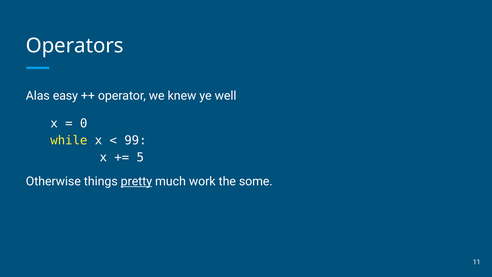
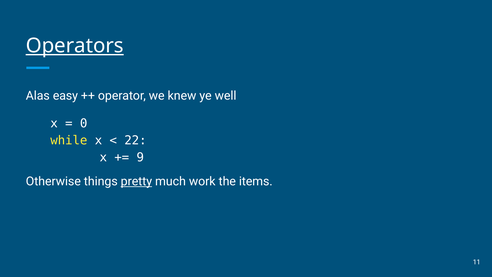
Operators underline: none -> present (75, 46)
99: 99 -> 22 (135, 140)
5: 5 -> 9 (140, 157)
some: some -> items (256, 181)
